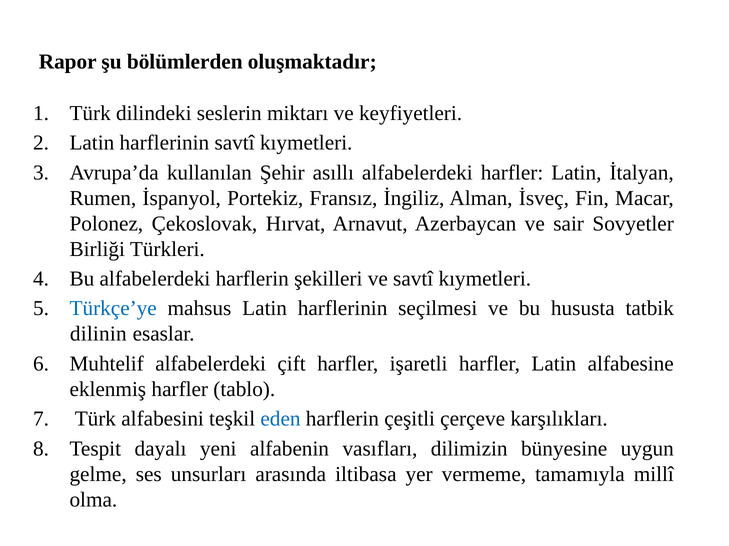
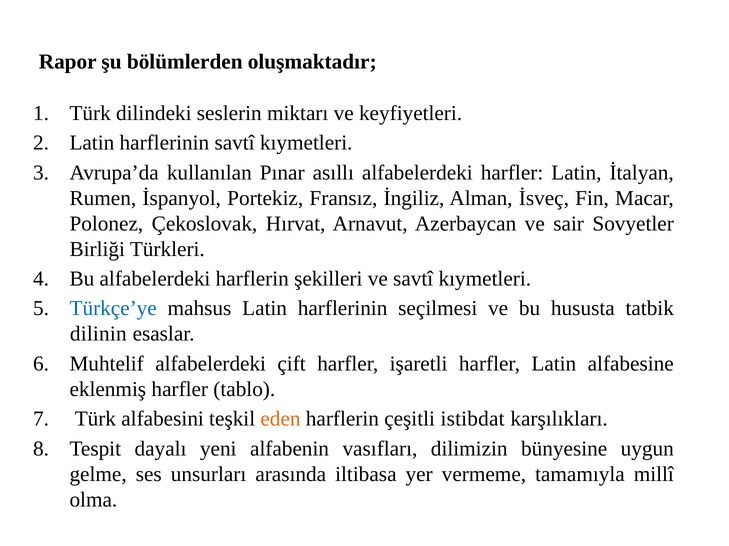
Şehir: Şehir -> Pınar (282, 173)
eden colour: blue -> orange (281, 419)
çerçeve: çerçeve -> istibdat (473, 419)
